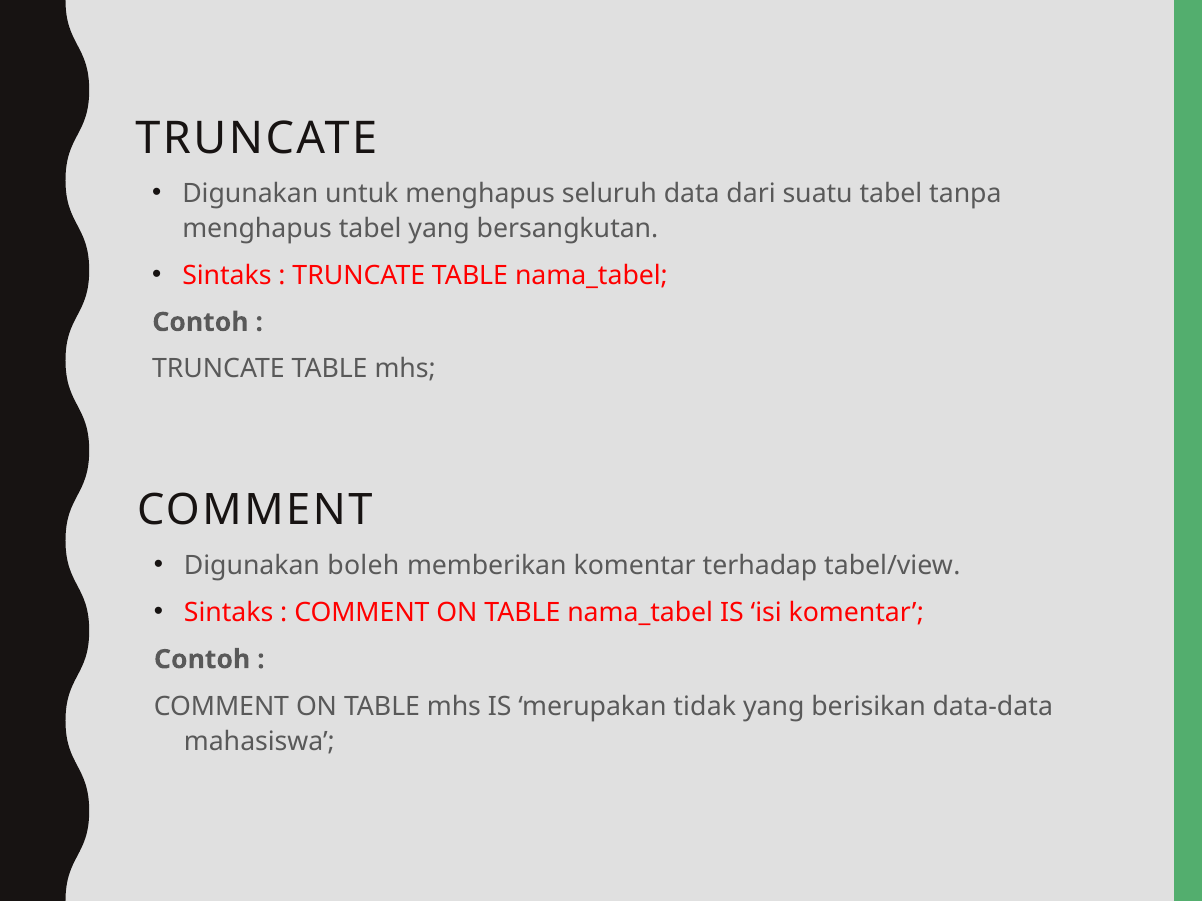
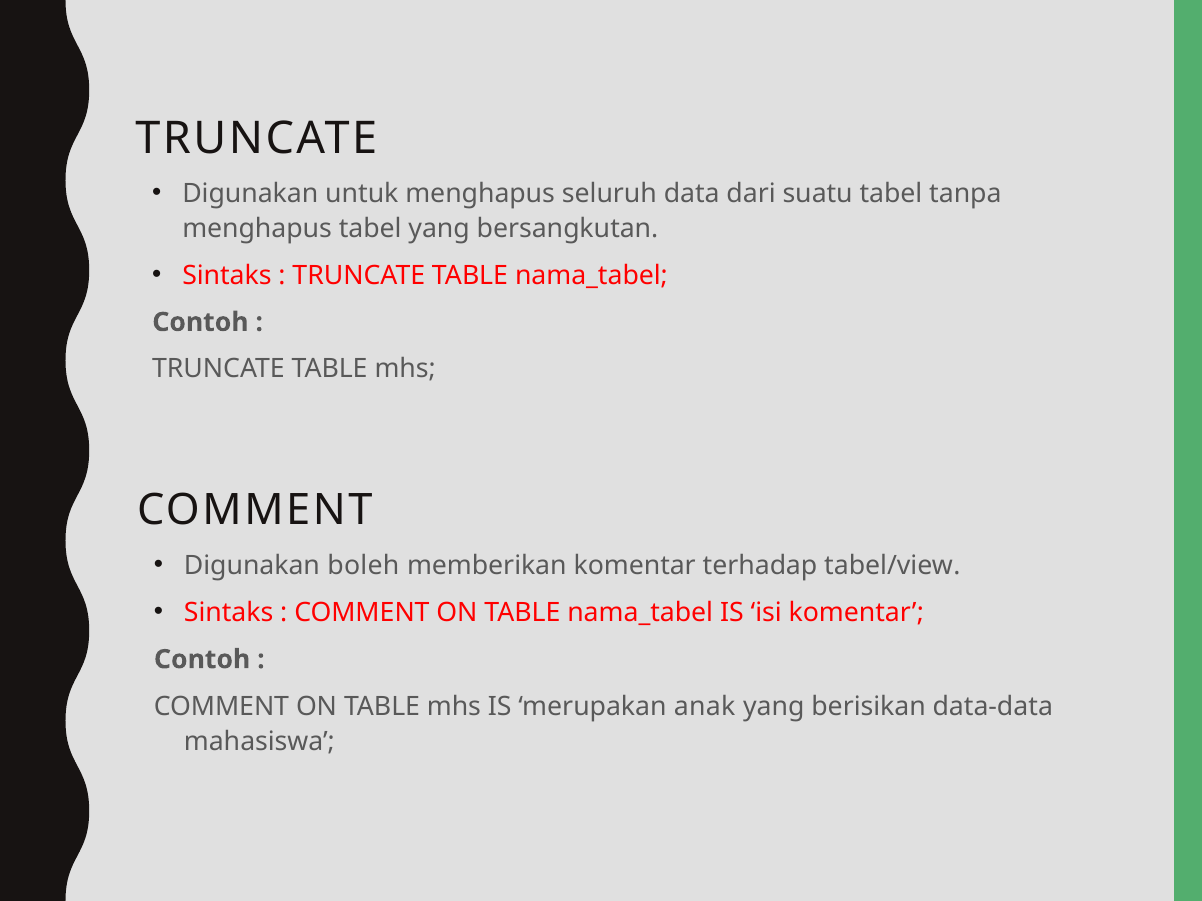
tidak: tidak -> anak (705, 707)
